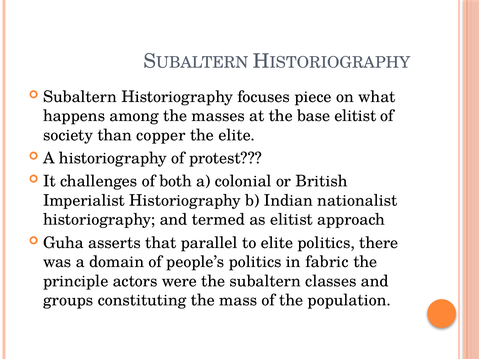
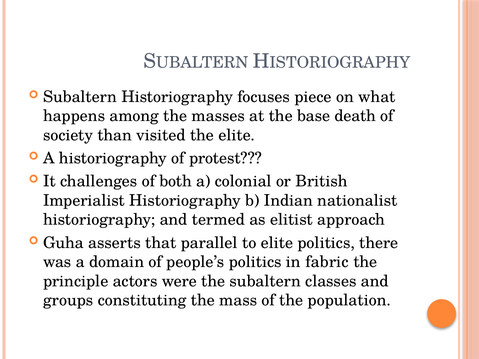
base elitist: elitist -> death (355, 116)
copper: copper -> visited (161, 135)
